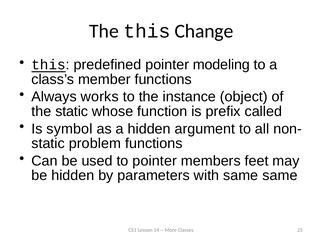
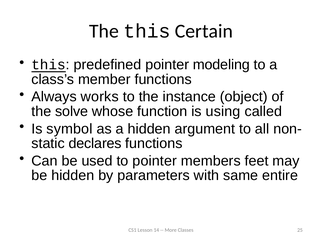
Change: Change -> Certain (204, 31)
the static: static -> solve (72, 112)
prefix: prefix -> using (223, 112)
problem: problem -> declares (95, 144)
same same: same -> entire (280, 176)
